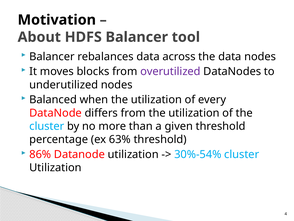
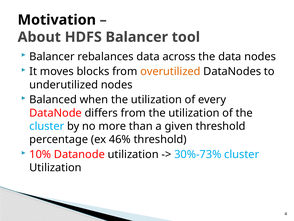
overutilized colour: purple -> orange (170, 71)
63%: 63% -> 46% (120, 139)
86%: 86% -> 10% (40, 154)
30%-54%: 30%-54% -> 30%-73% (198, 154)
